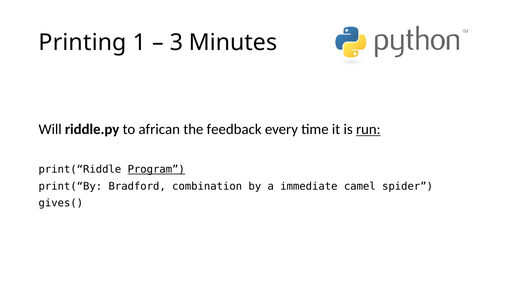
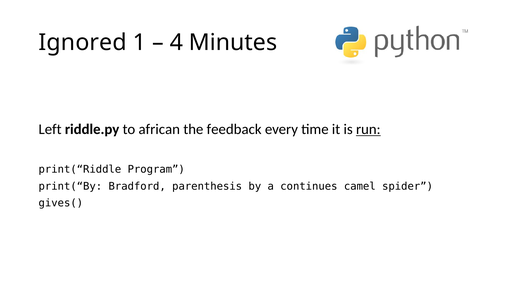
Printing: Printing -> Ignored (83, 43)
3: 3 -> 4 (176, 43)
Will: Will -> Left (50, 129)
Program underline: present -> none (156, 169)
combination: combination -> parenthesis (207, 186)
immediate: immediate -> continues (309, 186)
